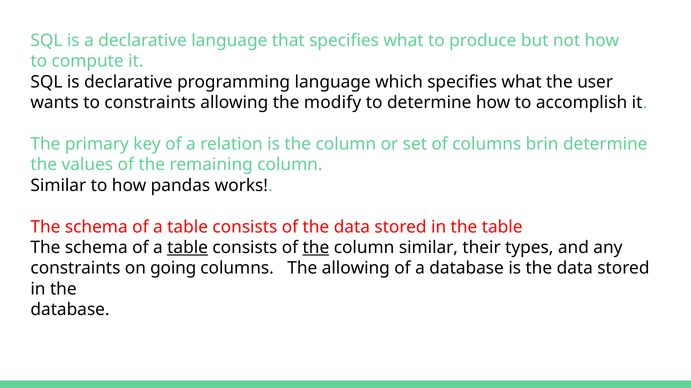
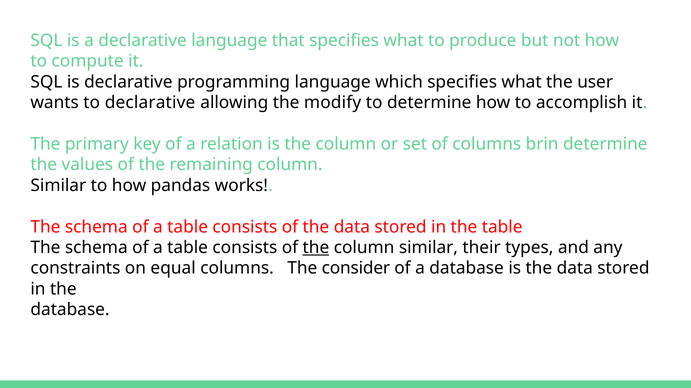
to constraints: constraints -> declarative (150, 103)
table underline: present -> none (188, 248)
going: going -> equal (173, 269)
The allowing: allowing -> consider (356, 269)
